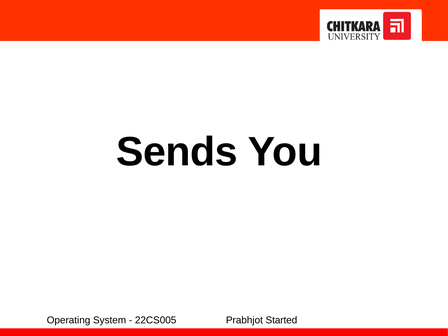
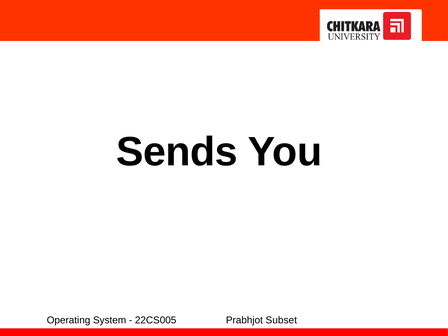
Started: Started -> Subset (281, 320)
